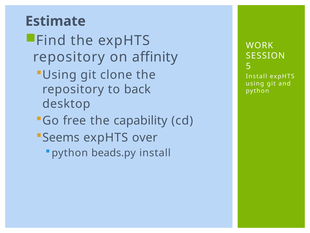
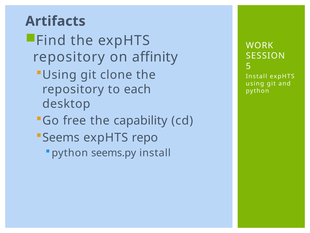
Estimate: Estimate -> Artifacts (55, 21)
back: back -> each (137, 89)
over: over -> repo (145, 137)
beads.py: beads.py -> seems.py (114, 153)
